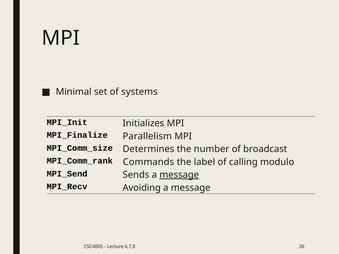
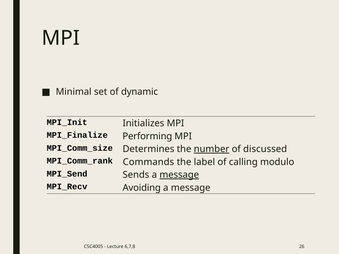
systems: systems -> dynamic (140, 92)
Parallelism: Parallelism -> Performing (147, 136)
number underline: none -> present (212, 149)
broadcast: broadcast -> discussed (265, 149)
